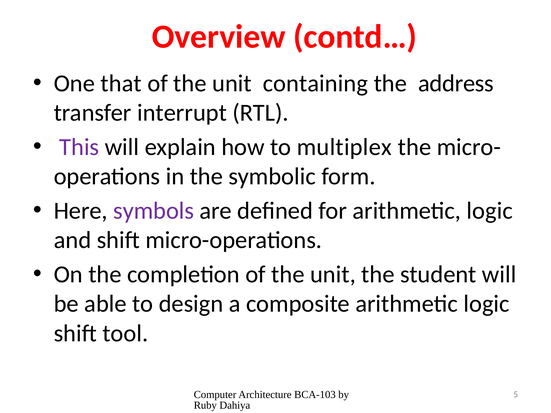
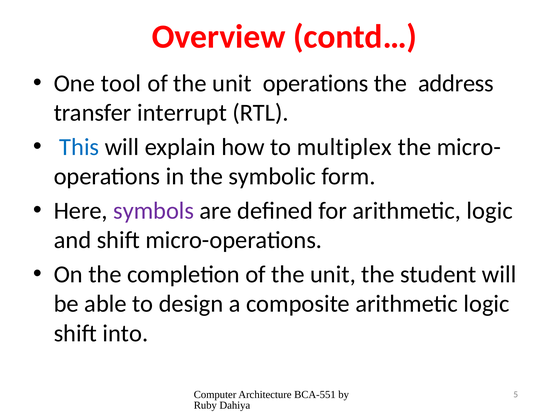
that: that -> tool (121, 83)
unit containing: containing -> operations (316, 83)
This colour: purple -> blue (79, 147)
tool: tool -> into (125, 333)
BCA-103: BCA-103 -> BCA-551 (315, 395)
